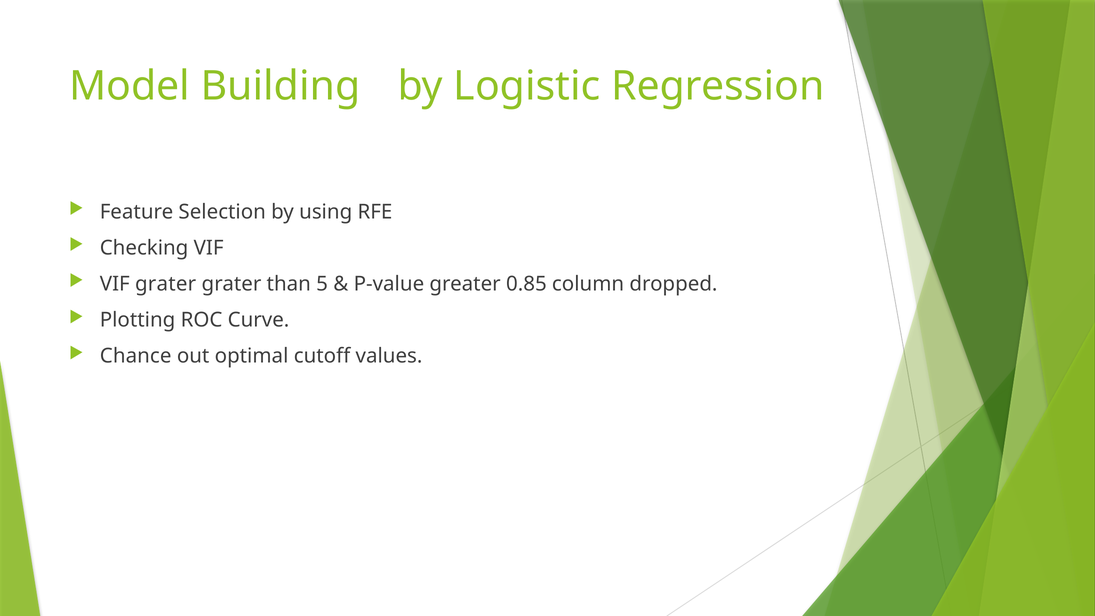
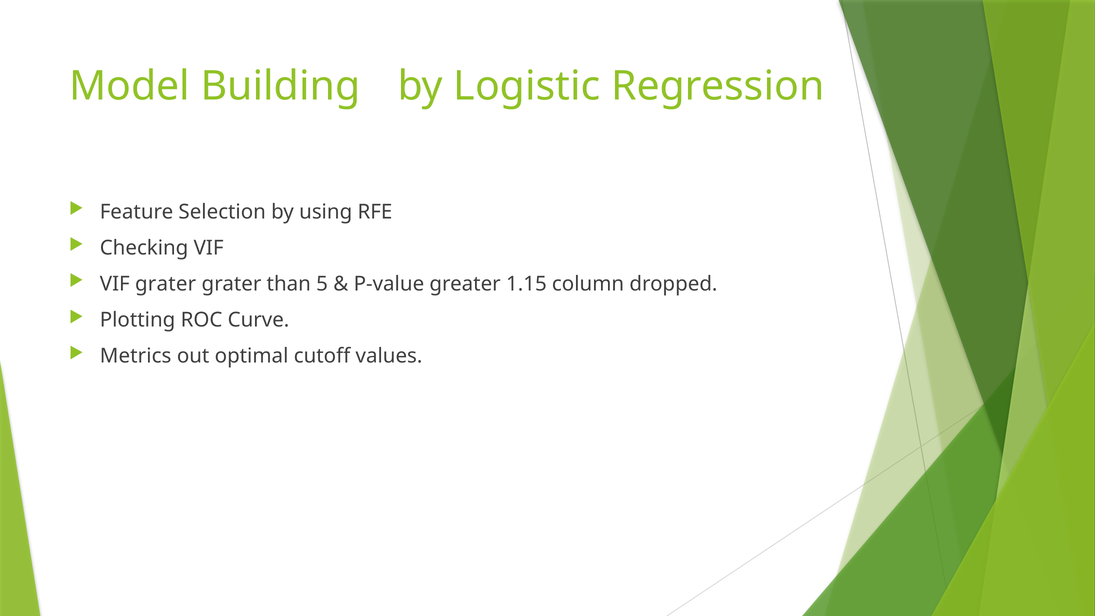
0.85: 0.85 -> 1.15 (526, 284)
Chance: Chance -> Metrics (136, 356)
